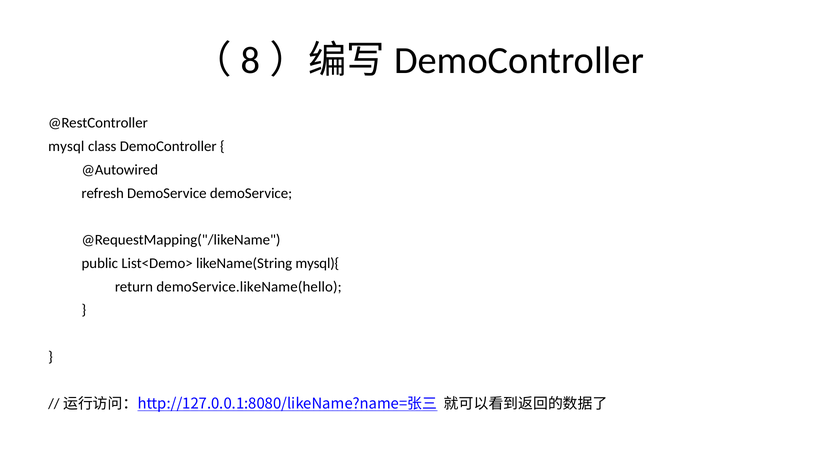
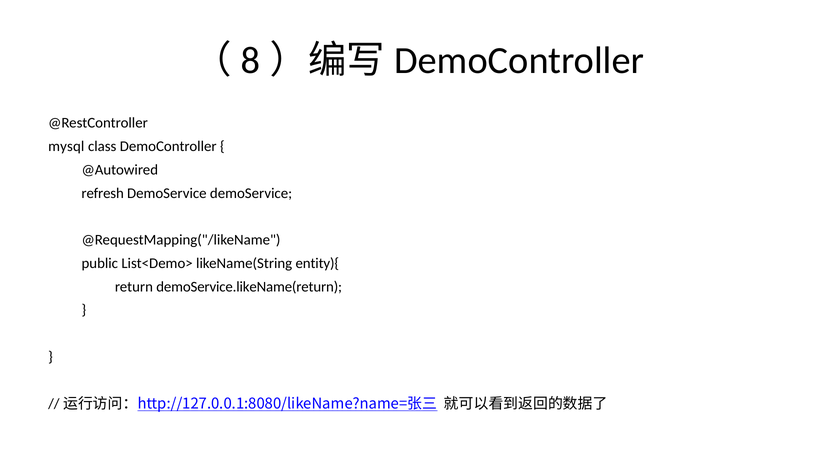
mysql){: mysql){ -> entity){ (317, 264)
demoService.likeName(hello: demoService.likeName(hello -> demoService.likeName(return (249, 287)
